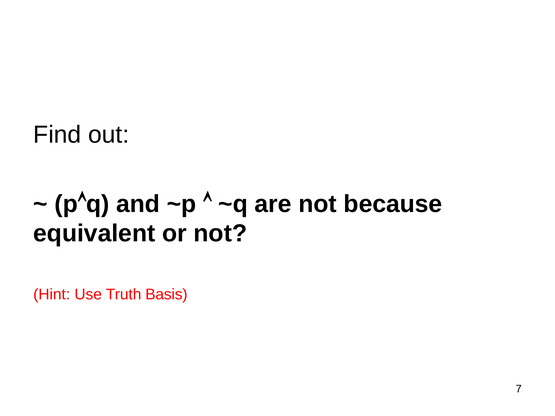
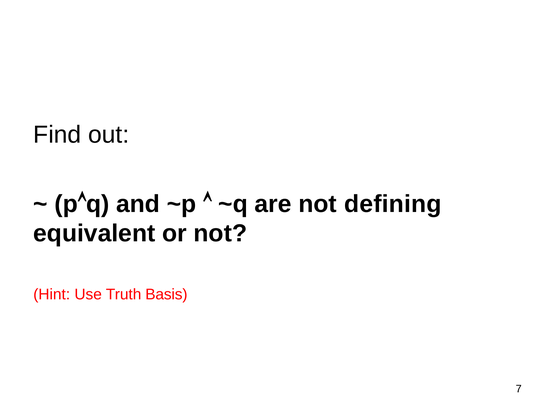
because: because -> defining (393, 204)
